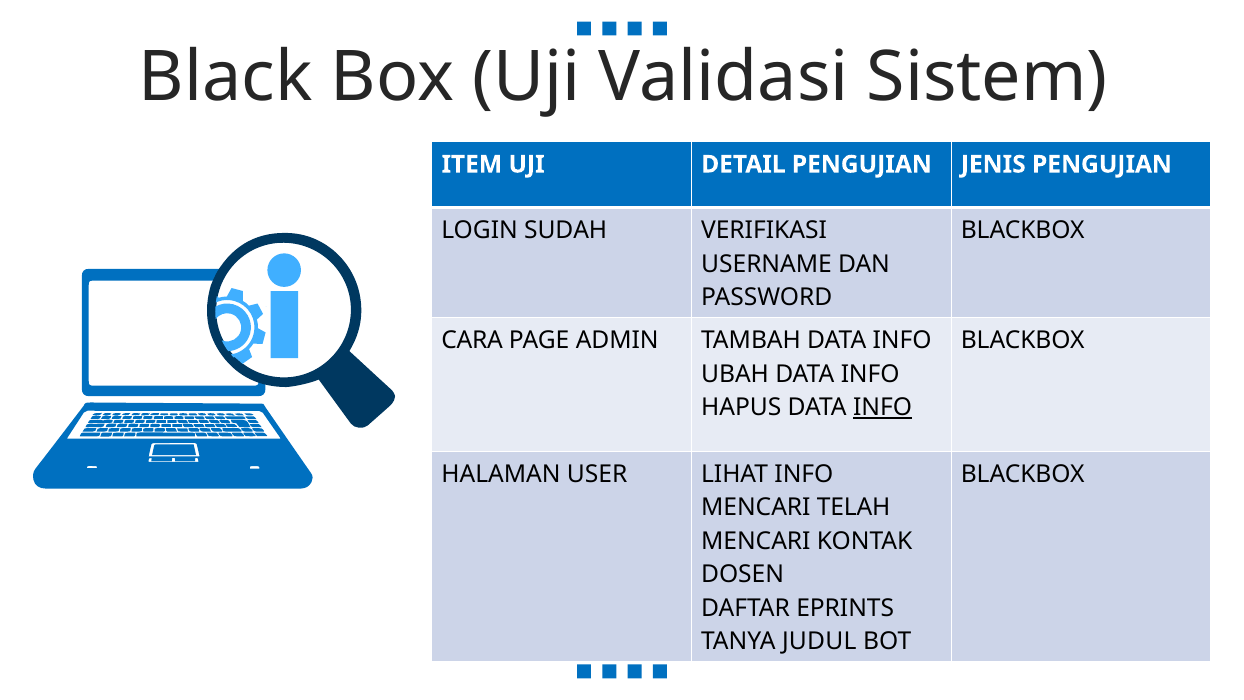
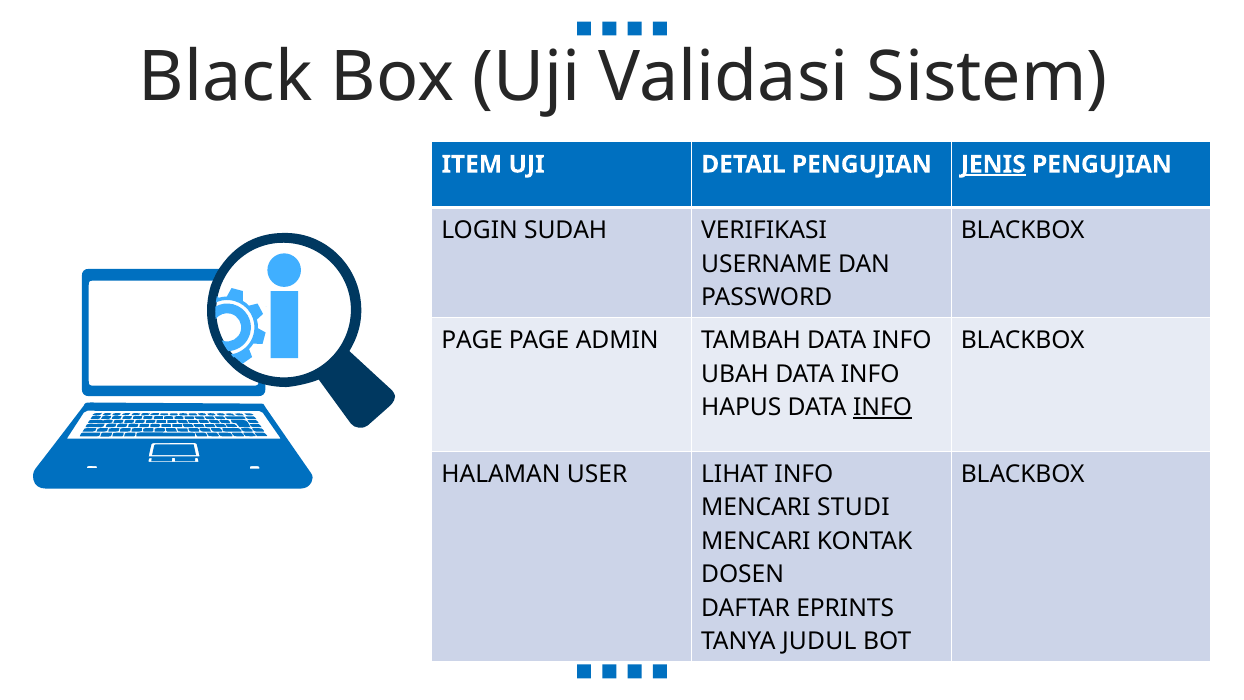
JENIS underline: none -> present (993, 164)
CARA: CARA -> PAGE (472, 340)
TELAH: TELAH -> STUDI (853, 508)
